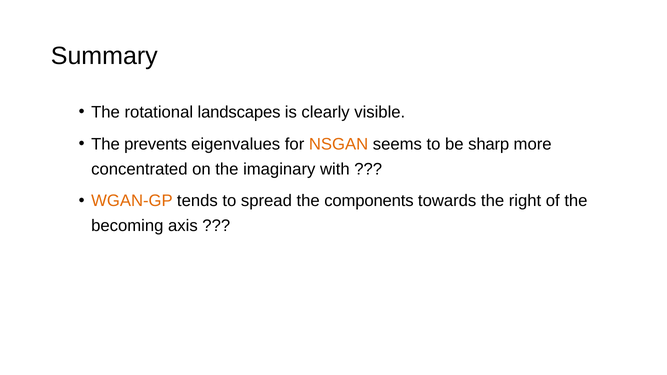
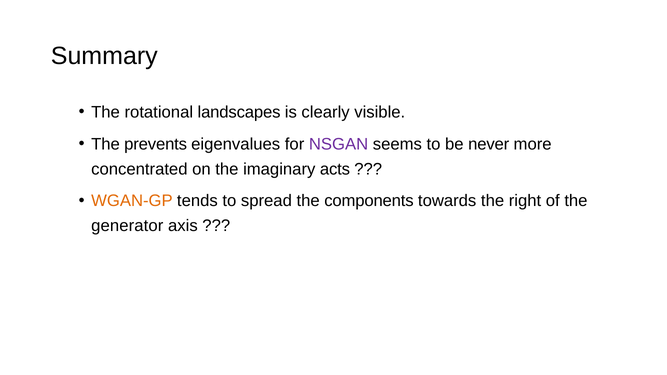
NSGAN colour: orange -> purple (339, 144)
sharp: sharp -> never (489, 144)
with: with -> acts (335, 169)
becoming: becoming -> generator (127, 226)
